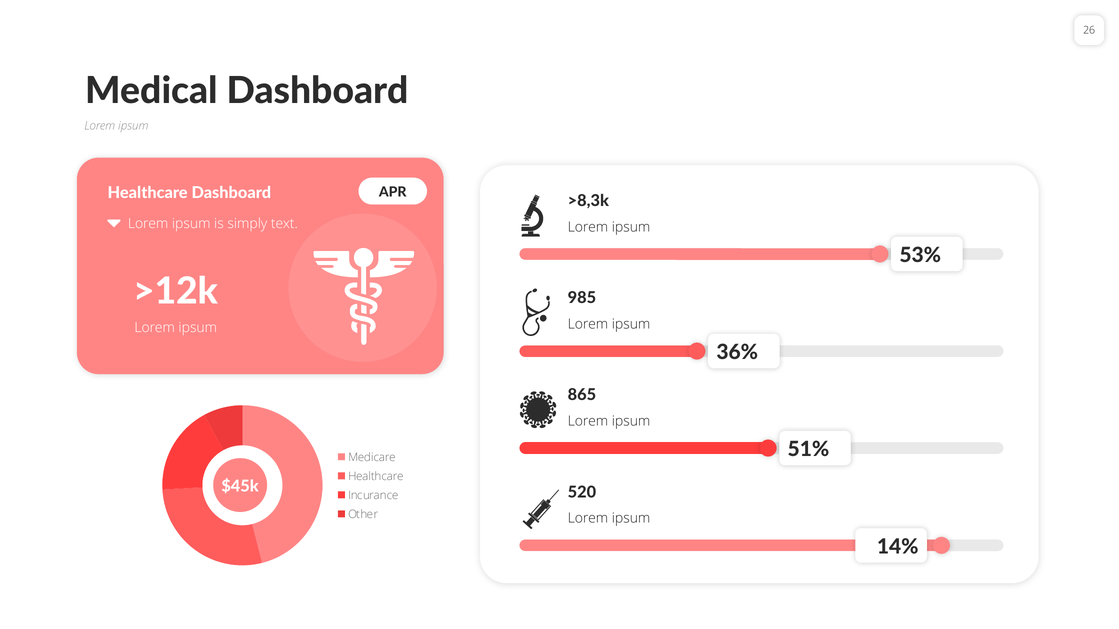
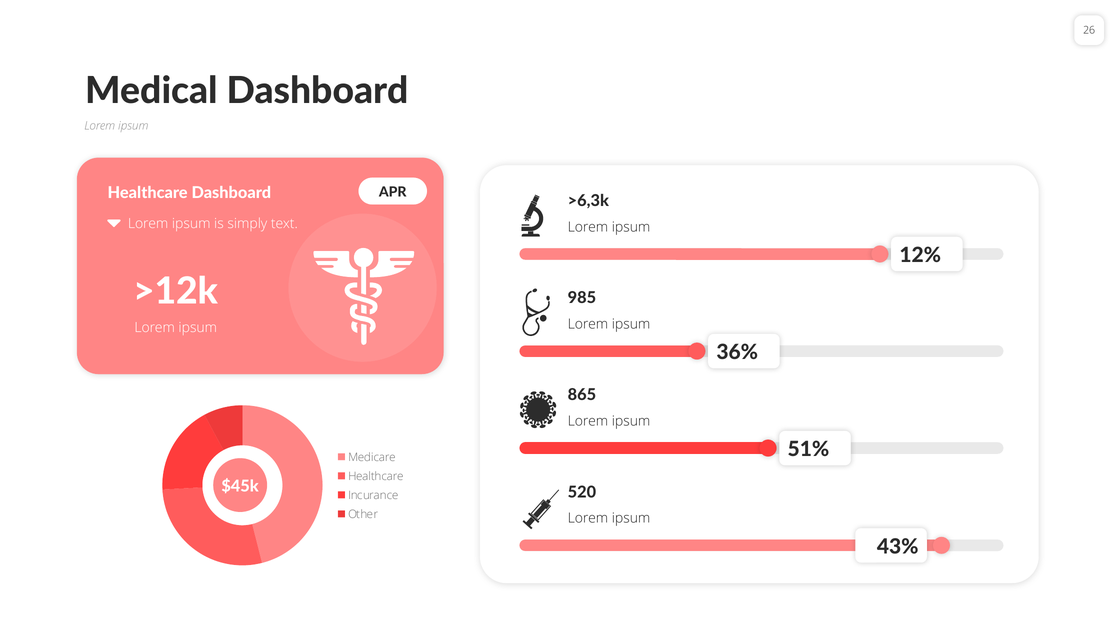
>8,3k: >8,3k -> >6,3k (588, 201)
53%: 53% -> 12% (920, 256)
14%: 14% -> 43% (898, 547)
